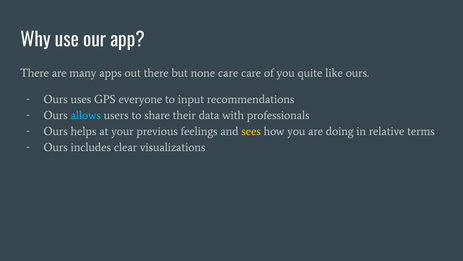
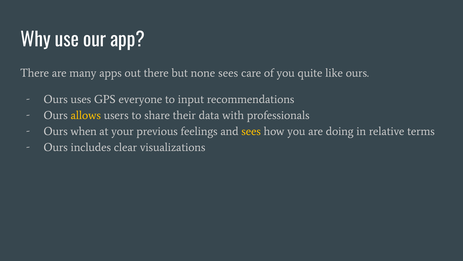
none care: care -> sees (228, 73)
allows colour: light blue -> yellow (86, 115)
helps: helps -> when (84, 131)
